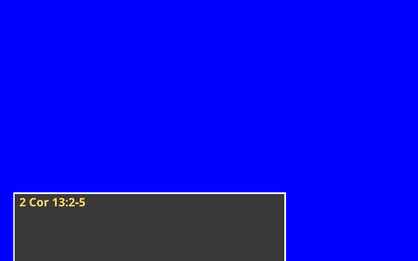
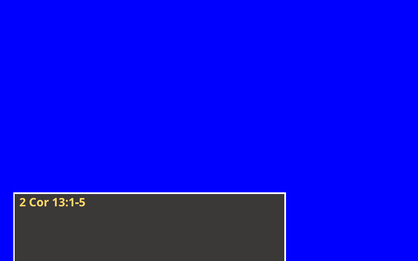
13:2-5: 13:2-5 -> 13:1-5 (69, 203)
